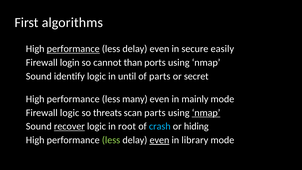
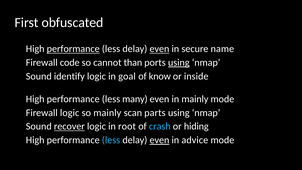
algorithms: algorithms -> obfuscated (72, 22)
even underline: none -> present (159, 49)
easily: easily -> name (222, 49)
login: login -> code (70, 62)
using underline: none -> present (179, 62)
until: until -> goal (127, 76)
of parts: parts -> know (160, 76)
secret: secret -> inside (196, 76)
so threats: threats -> mainly (107, 113)
nmap underline: present -> none (206, 113)
less colour: light green -> light blue (111, 140)
library: library -> advice (195, 140)
